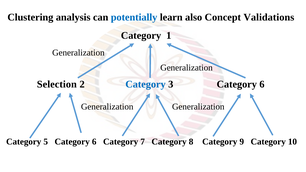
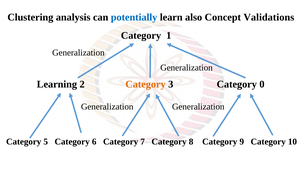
Selection: Selection -> Learning (57, 84)
Category colour: blue -> orange (146, 84)
3 Category 6: 6 -> 0 (262, 84)
